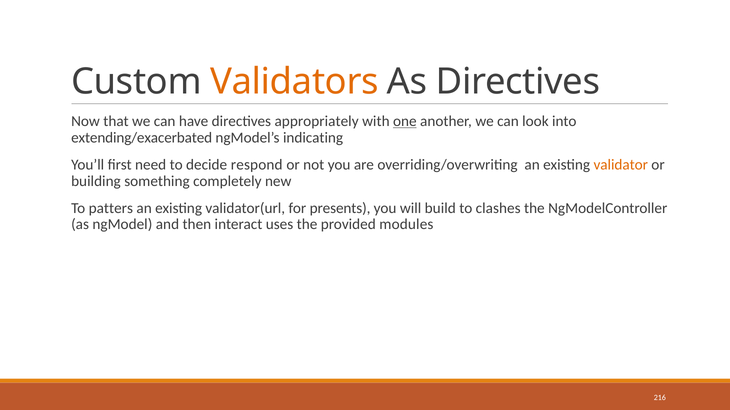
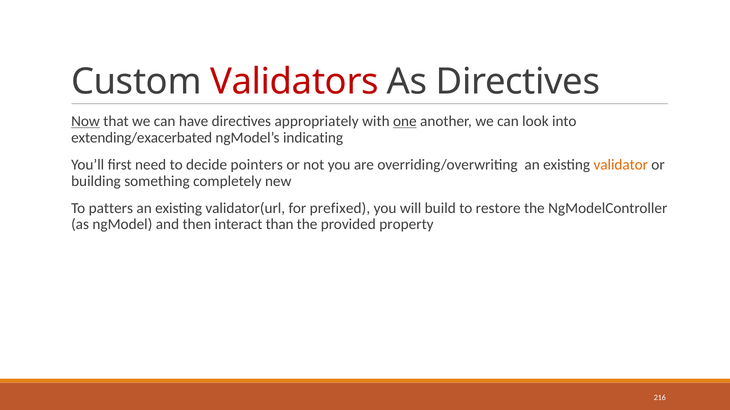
Validators colour: orange -> red (294, 82)
Now underline: none -> present (86, 121)
respond: respond -> pointers (257, 165)
presents: presents -> prefixed (340, 208)
clashes: clashes -> restore (498, 208)
uses: uses -> than (280, 225)
modules: modules -> property (406, 225)
